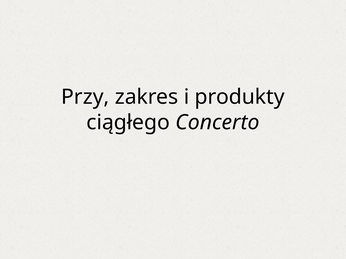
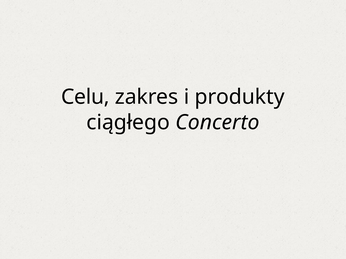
Przy: Przy -> Celu (85, 97)
